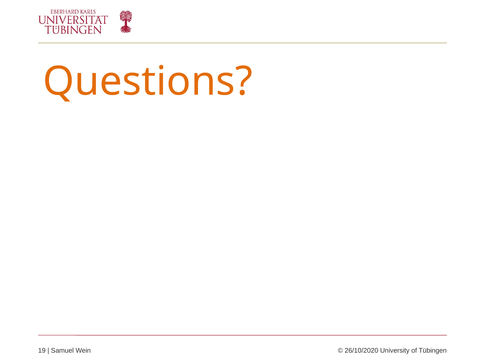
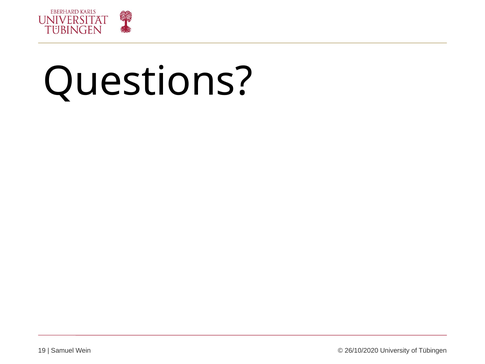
Questions colour: orange -> black (148, 82)
